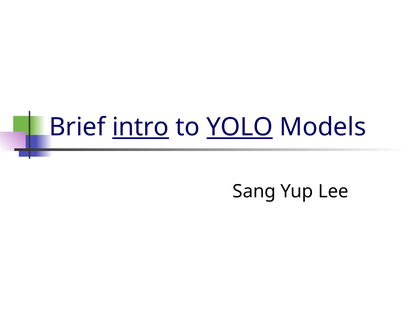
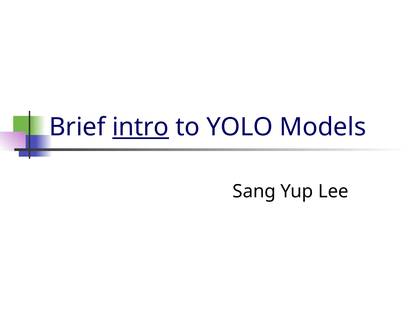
YOLO underline: present -> none (240, 127)
